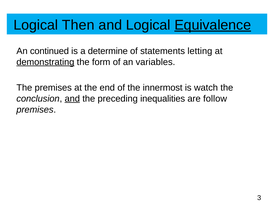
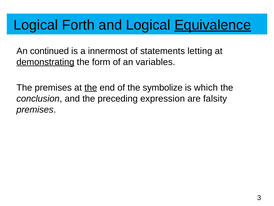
Then: Then -> Forth (78, 25)
determine: determine -> innermost (108, 51)
the underline: none -> present (91, 87)
innermost: innermost -> symbolize (163, 87)
watch: watch -> which (206, 87)
and underline: present -> none (72, 98)
inequalities: inequalities -> expression (163, 98)
follow: follow -> falsity (215, 98)
